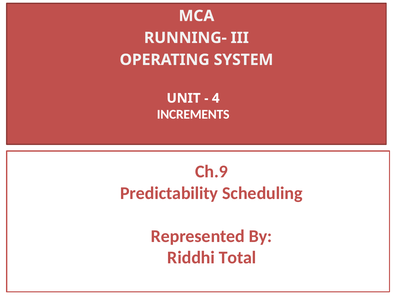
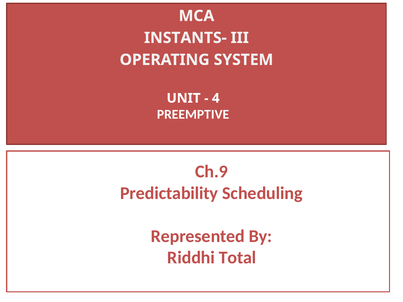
RUNNING-: RUNNING- -> INSTANTS- (185, 38)
INCREMENTS: INCREMENTS -> PREEMPTIVE (193, 114)
